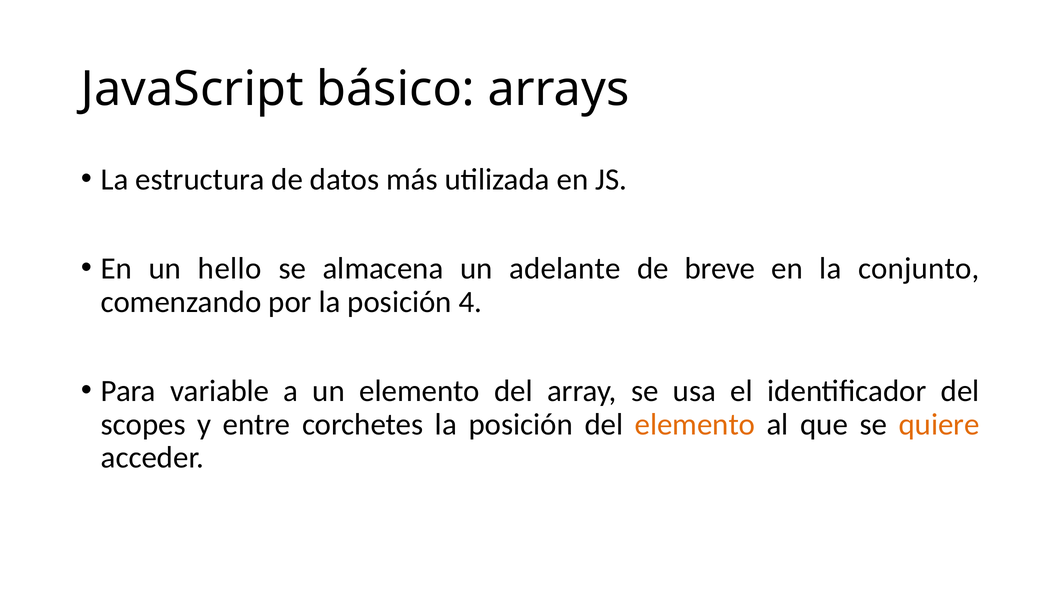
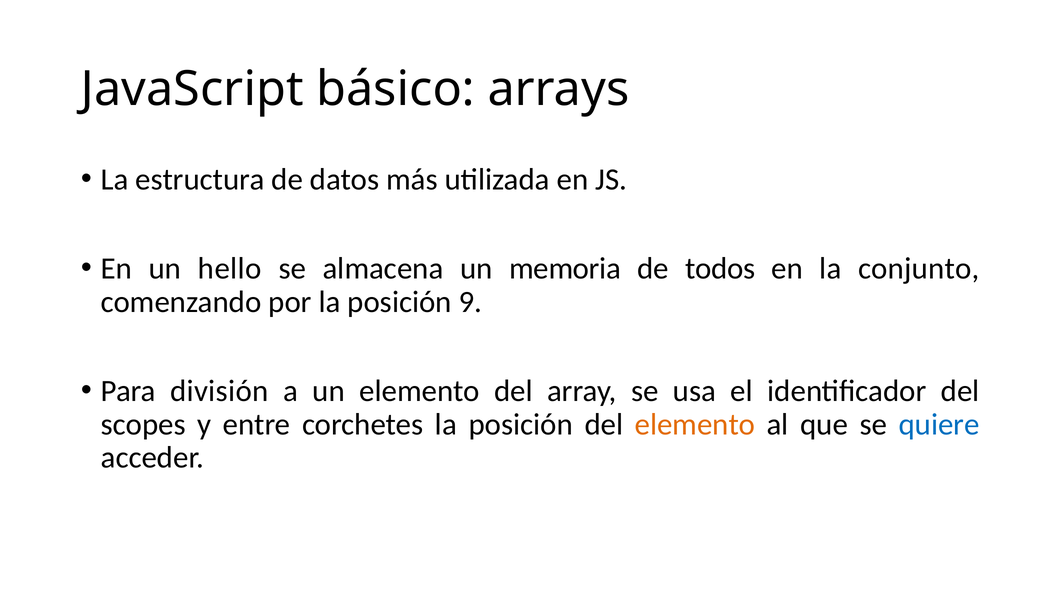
adelante: adelante -> memoria (565, 268)
breve: breve -> todos (720, 268)
4: 4 -> 9 (470, 302)
variable: variable -> división (219, 391)
quiere colour: orange -> blue (939, 424)
